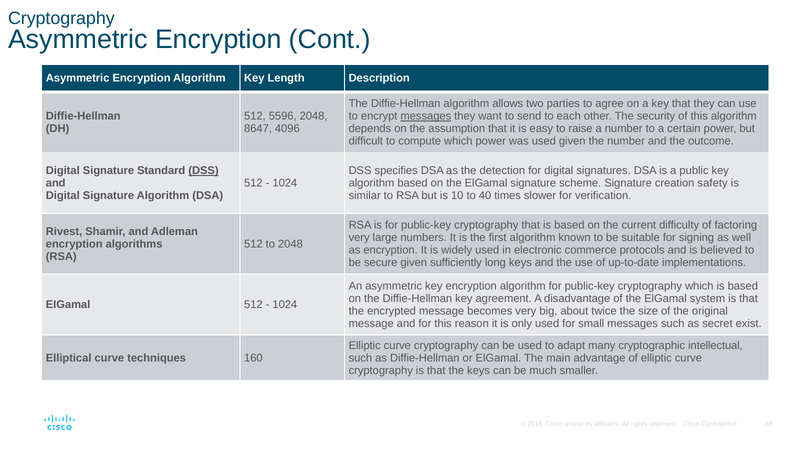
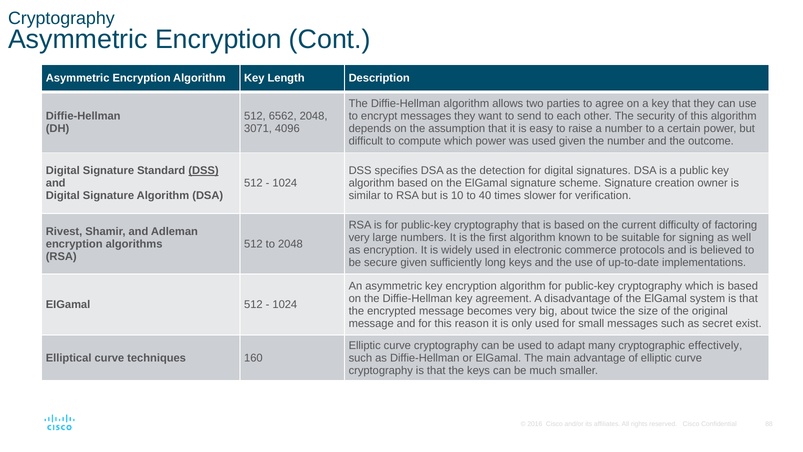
5596: 5596 -> 6562 (283, 116)
messages underline: present -> none (426, 116)
8647: 8647 -> 3071 (258, 129)
safety: safety -> owner (713, 183)
intellectual: intellectual -> effectively (715, 345)
